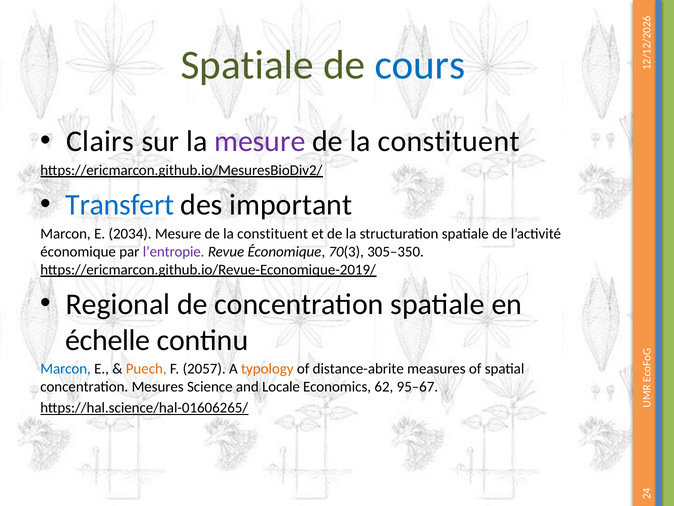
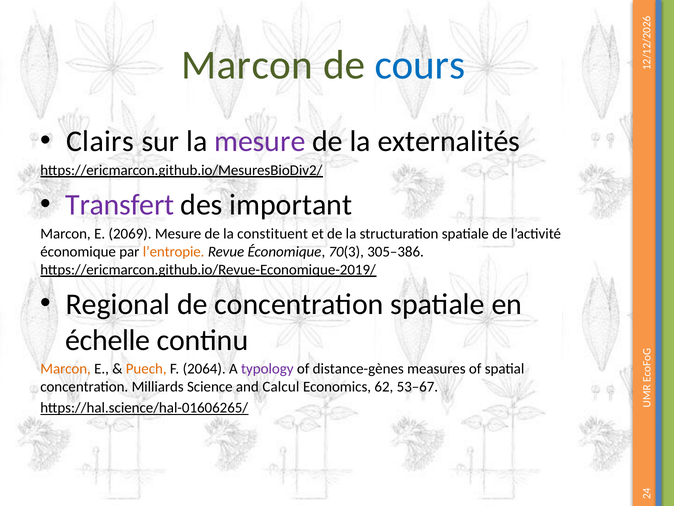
Spatiale: Spatiale -> Marcon (247, 65)
constituent: constituent -> externalités (449, 141)
Transfert colour: blue -> purple (120, 205)
2034: 2034 -> 2069 (130, 234)
l’entropie colour: purple -> orange (174, 251)
305–350: 305–350 -> 305–386 (396, 251)
Marcon colour: blue -> orange (66, 369)
2057: 2057 -> 2064 (204, 369)
typology colour: orange -> purple (267, 369)
distance-abrite: distance-abrite -> distance-gènes (358, 369)
Mesures: Mesures -> Milliards (158, 387)
Locale: Locale -> Calcul (281, 387)
95–67: 95–67 -> 53–67 (417, 387)
